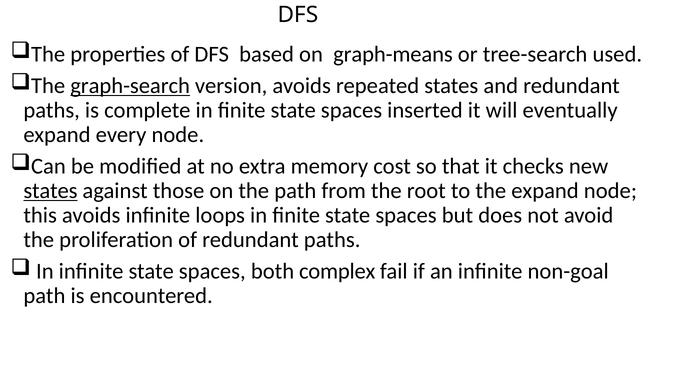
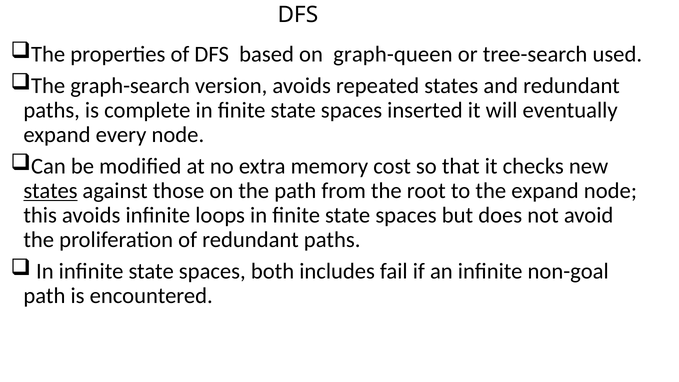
graph-means: graph-means -> graph-queen (393, 54)
graph-search underline: present -> none (130, 86)
complex: complex -> includes (337, 271)
